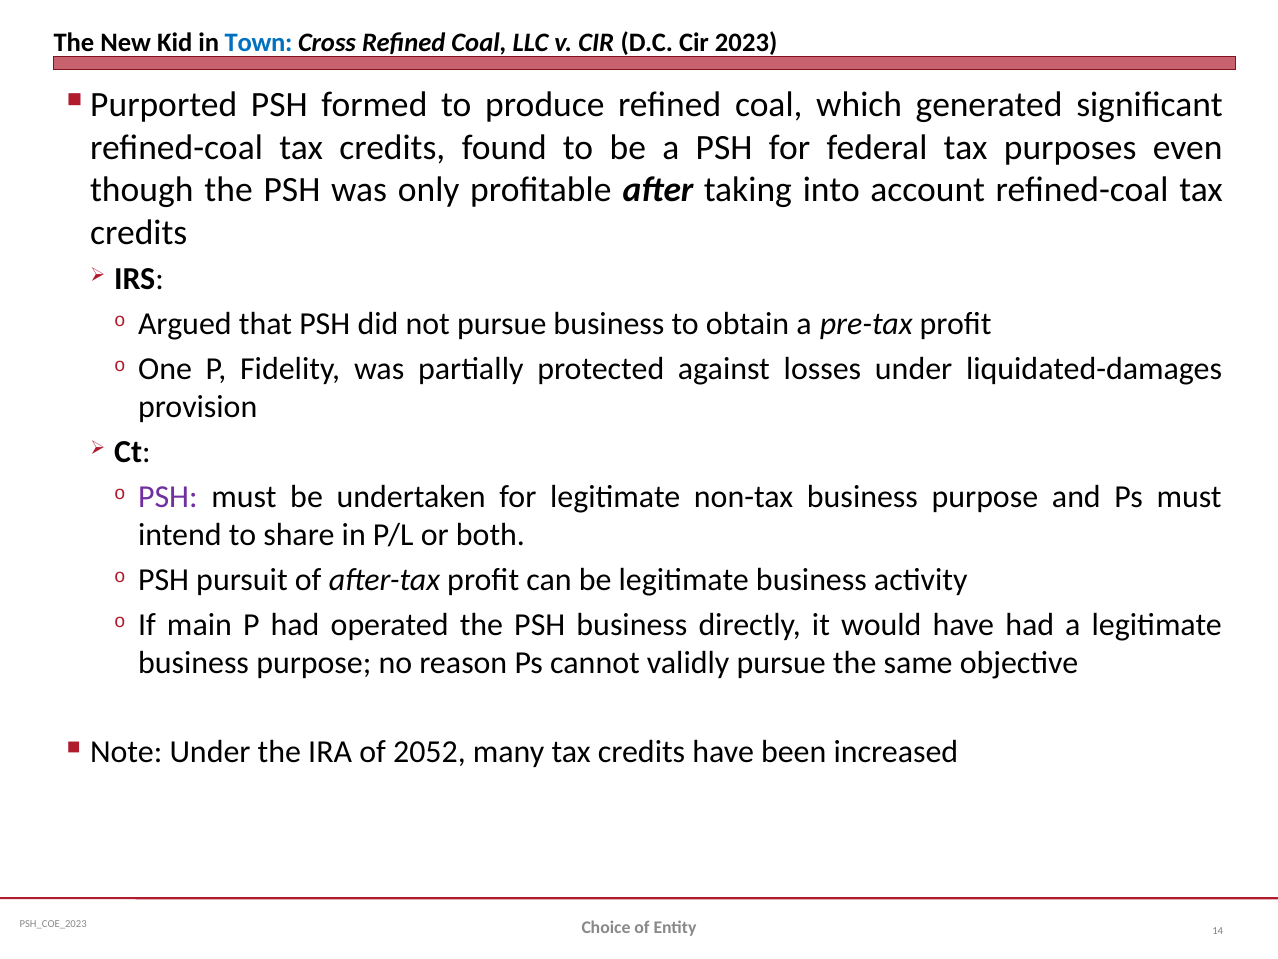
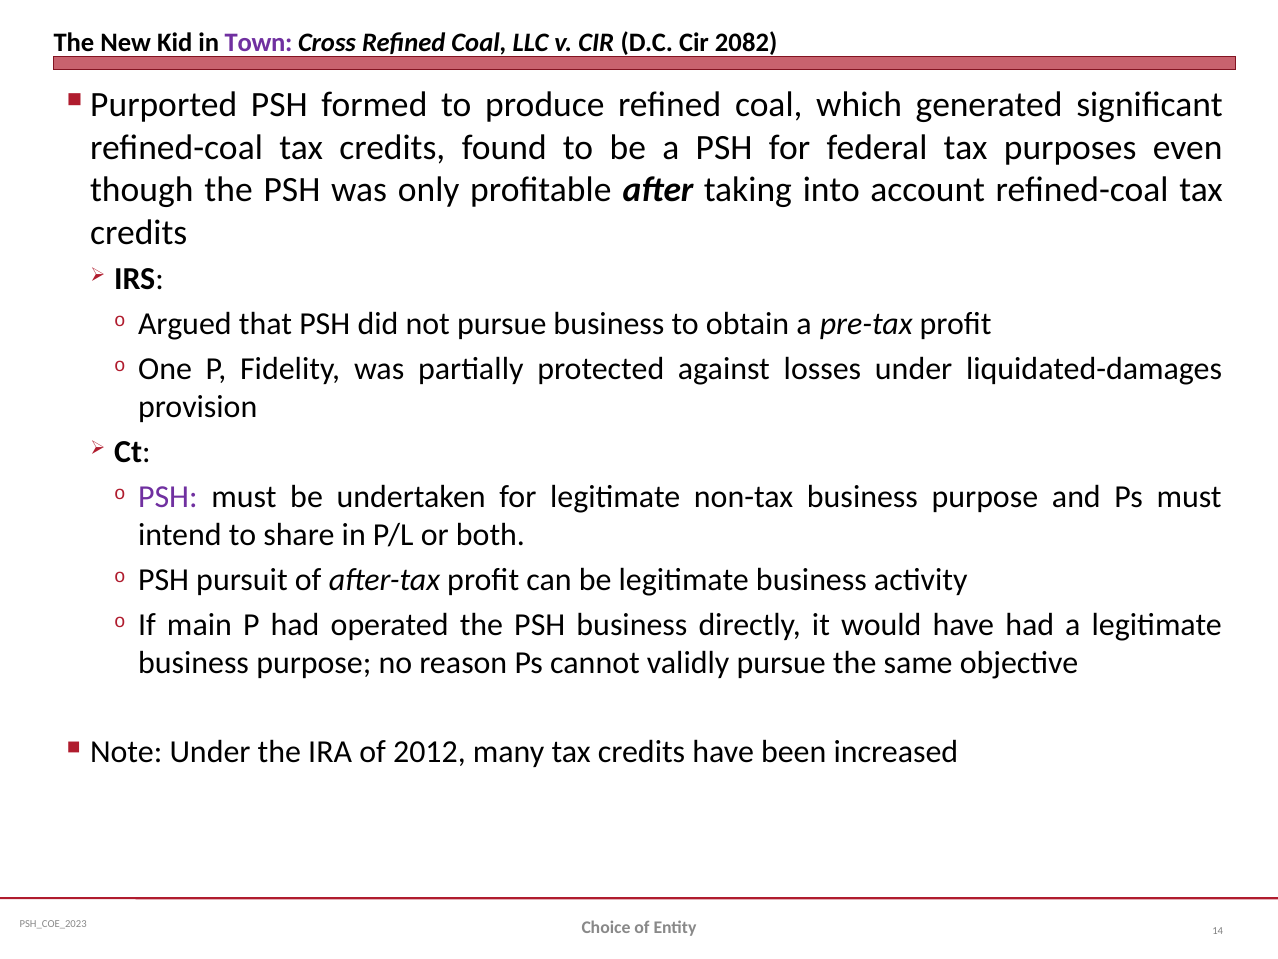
Town colour: blue -> purple (259, 43)
2023: 2023 -> 2082 (746, 43)
2052: 2052 -> 2012 (429, 752)
